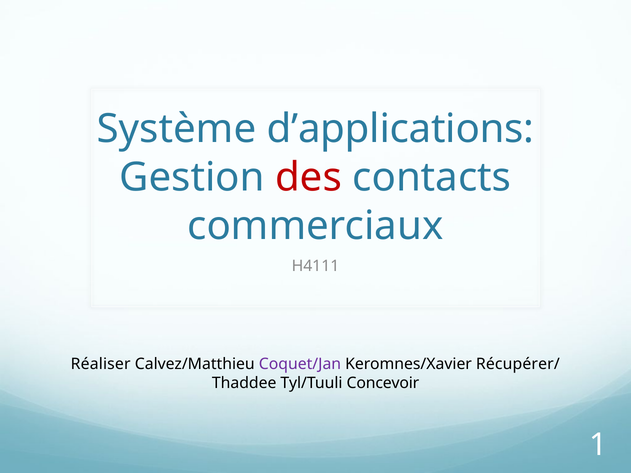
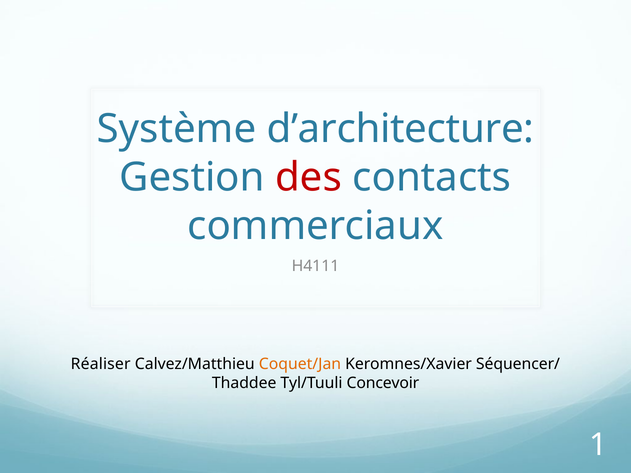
d’applications: d’applications -> d’architecture (400, 129)
Coquet/Jan colour: purple -> orange (300, 364)
Récupérer/: Récupérer/ -> Séquencer/ (518, 364)
